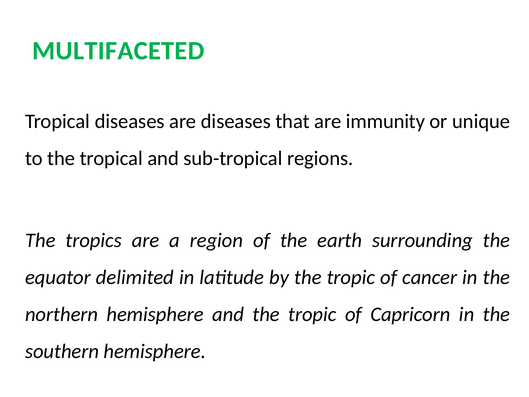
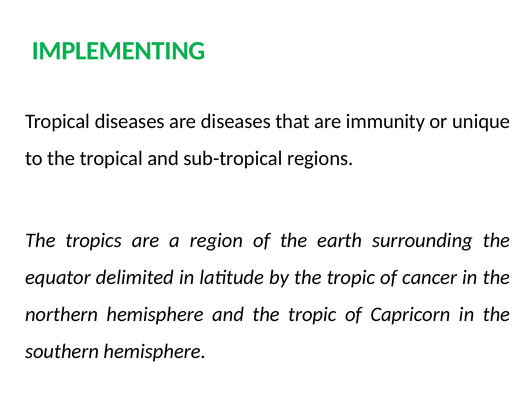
MULTIFACETED: MULTIFACETED -> IMPLEMENTING (119, 51)
